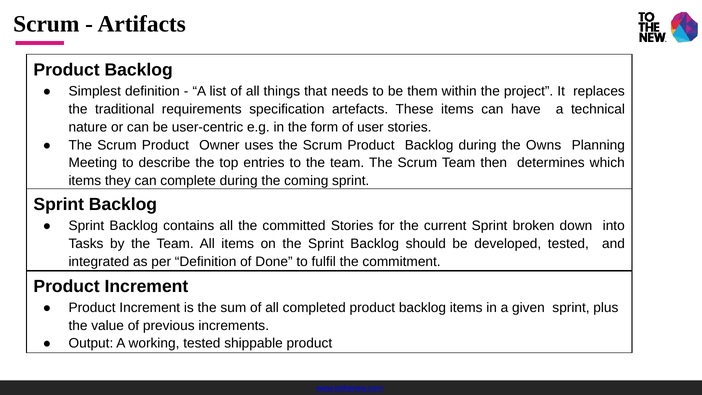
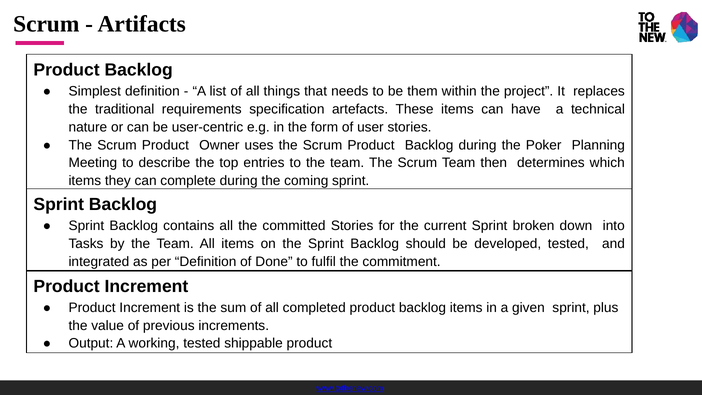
Owns: Owns -> Poker (544, 145)
